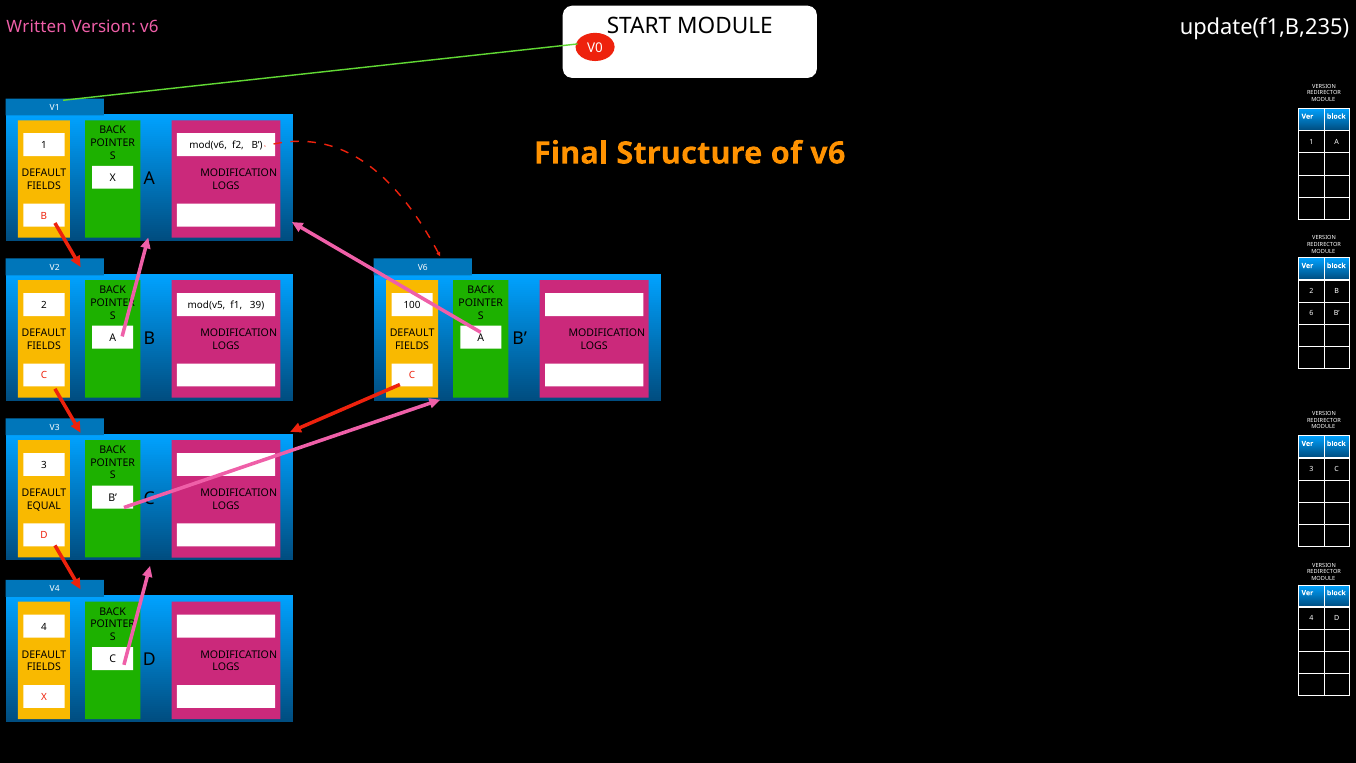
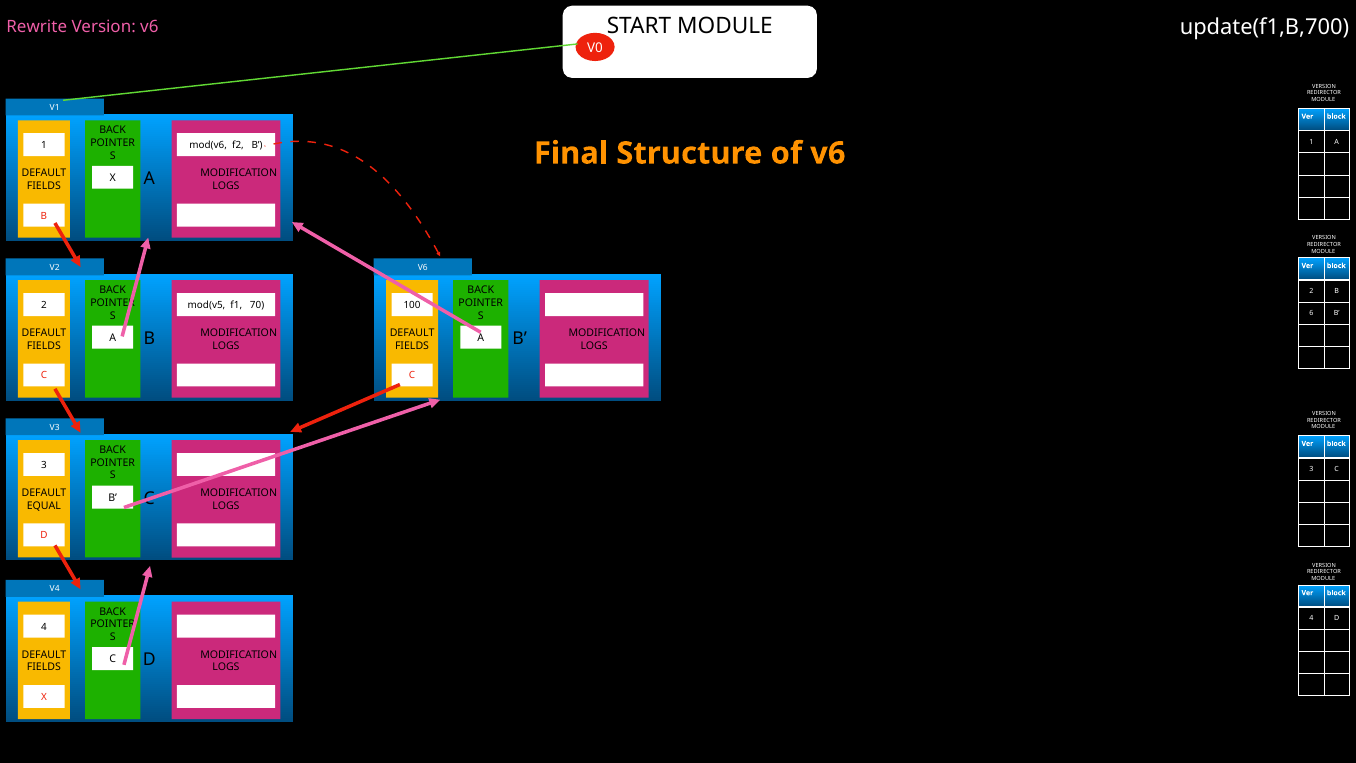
update(f1,B,235: update(f1,B,235 -> update(f1,B,700 (1264, 27)
Written: Written -> Rewrite (37, 27)
39: 39 -> 70 (257, 305)
